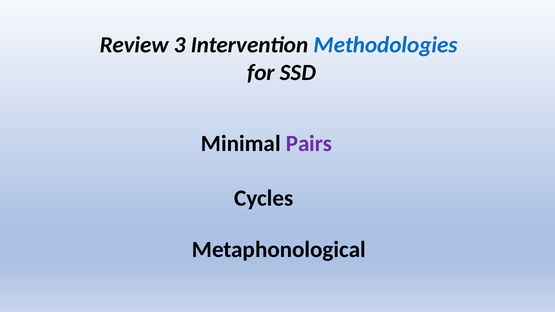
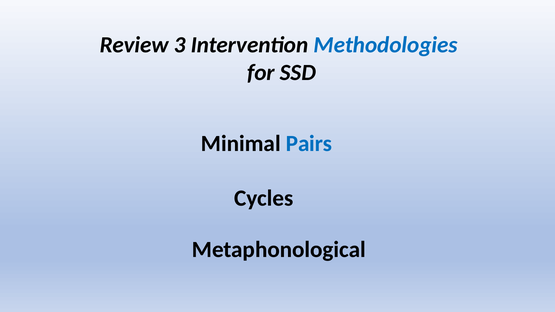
Pairs colour: purple -> blue (309, 144)
